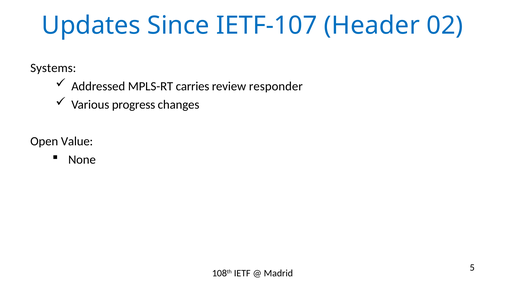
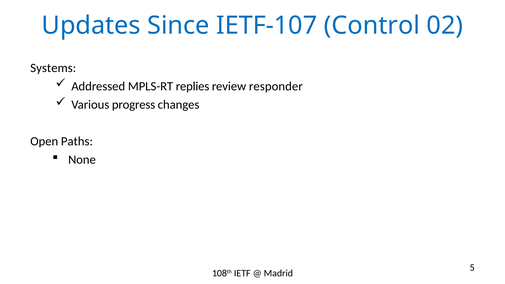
Header: Header -> Control (372, 25)
carries: carries -> replies (193, 86)
Value: Value -> Paths (77, 141)
